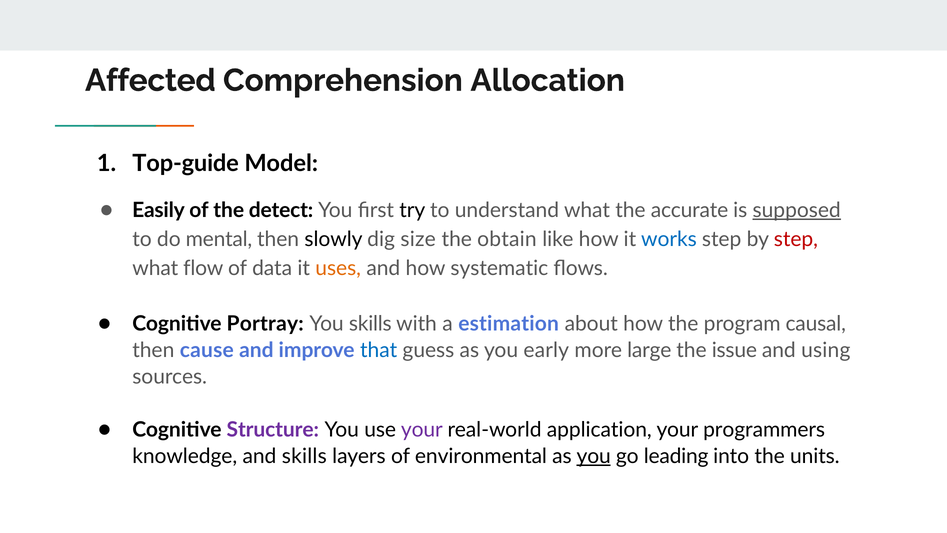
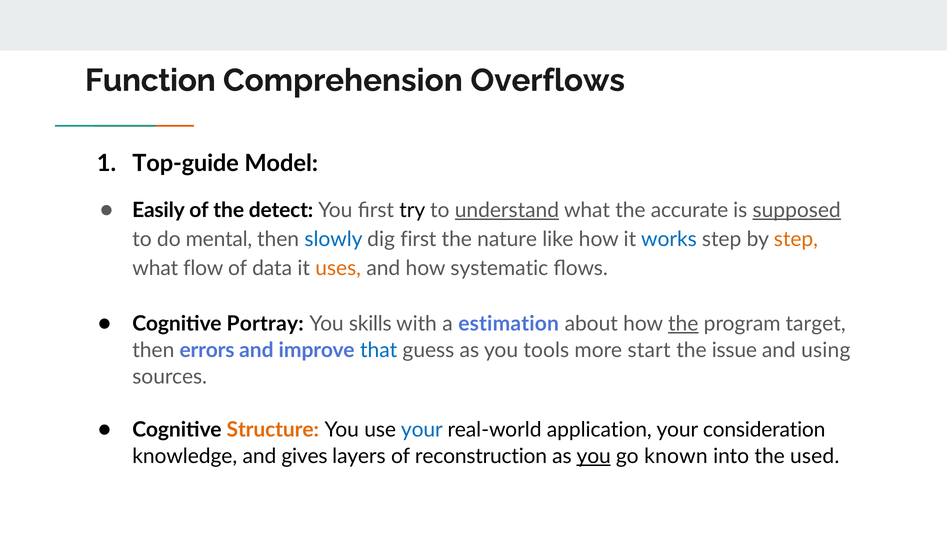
Affected: Affected -> Function (150, 80)
Allocation: Allocation -> Overflows (548, 80)
understand underline: none -> present (507, 210)
slowly colour: black -> blue (333, 239)
dig size: size -> first (418, 239)
obtain: obtain -> nature (507, 239)
step colour: red -> orange (796, 239)
the underline: none -> present (683, 324)
causal: causal -> target (816, 324)
cause: cause -> errors (207, 350)
early: early -> tools (546, 350)
large: large -> start (649, 350)
Structure colour: purple -> orange (273, 430)
your colour: purple -> blue (422, 430)
programmers: programmers -> consideration (764, 430)
and skills: skills -> gives (304, 456)
environmental: environmental -> reconstruction (481, 456)
leading: leading -> known (676, 456)
units: units -> used (815, 456)
